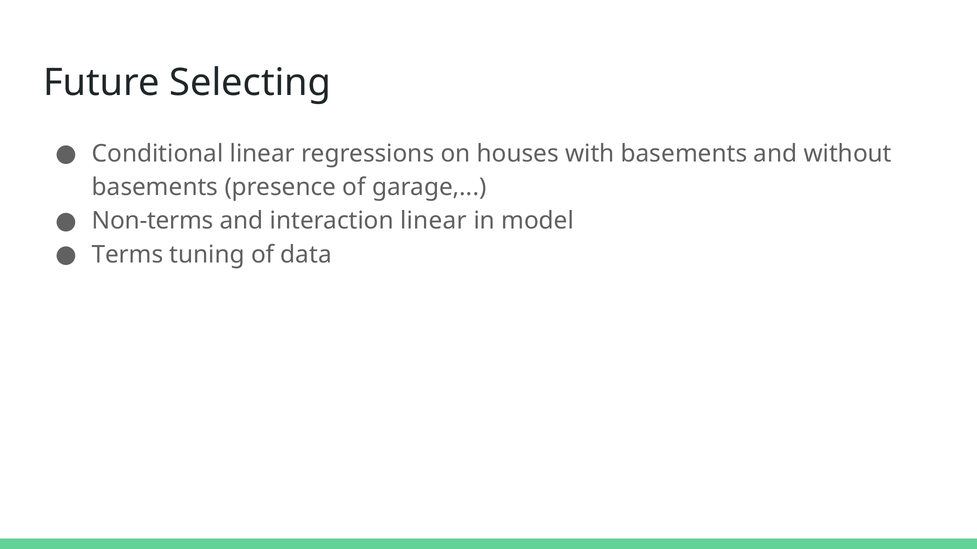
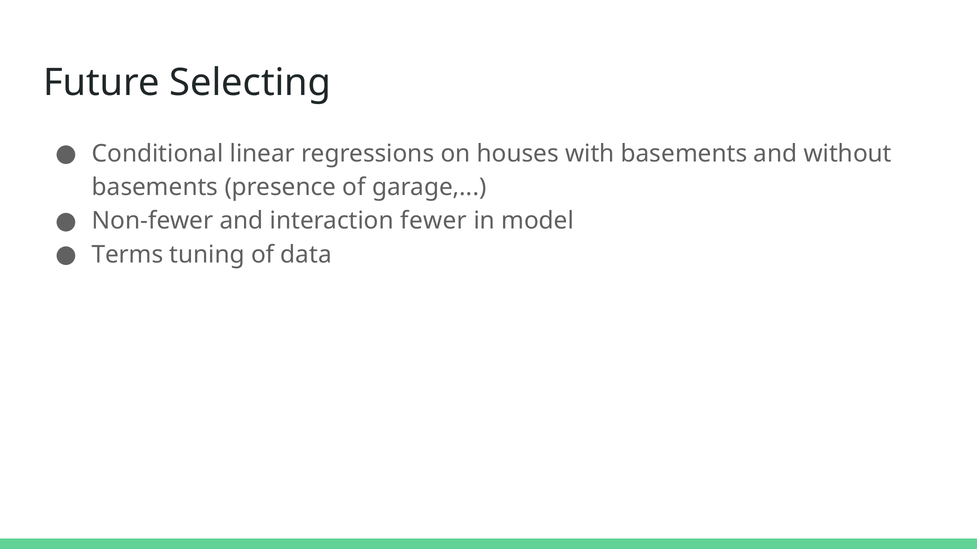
Non-terms: Non-terms -> Non-fewer (153, 221)
interaction linear: linear -> fewer (434, 221)
